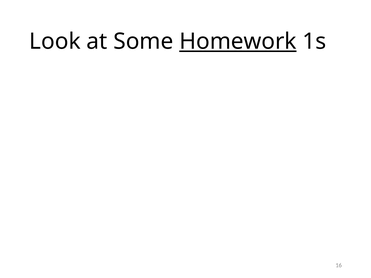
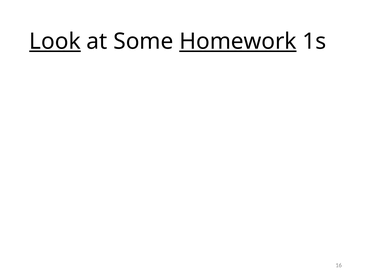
Look underline: none -> present (55, 42)
